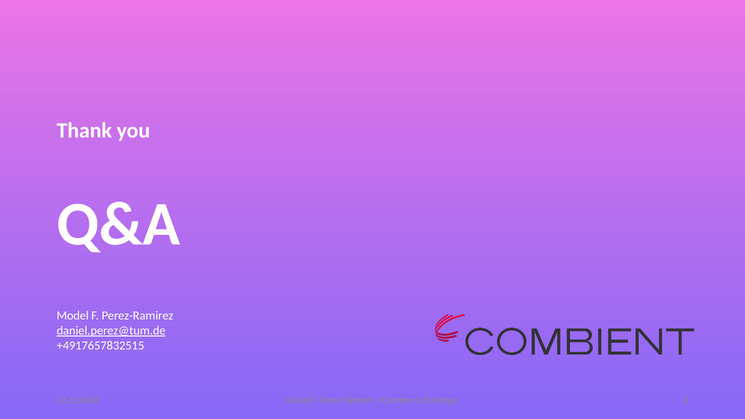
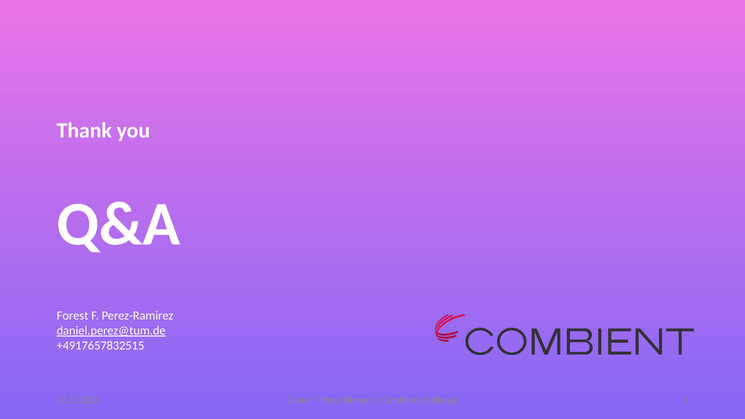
Model: Model -> Forest (73, 316)
0: 0 -> 2 (686, 400)
